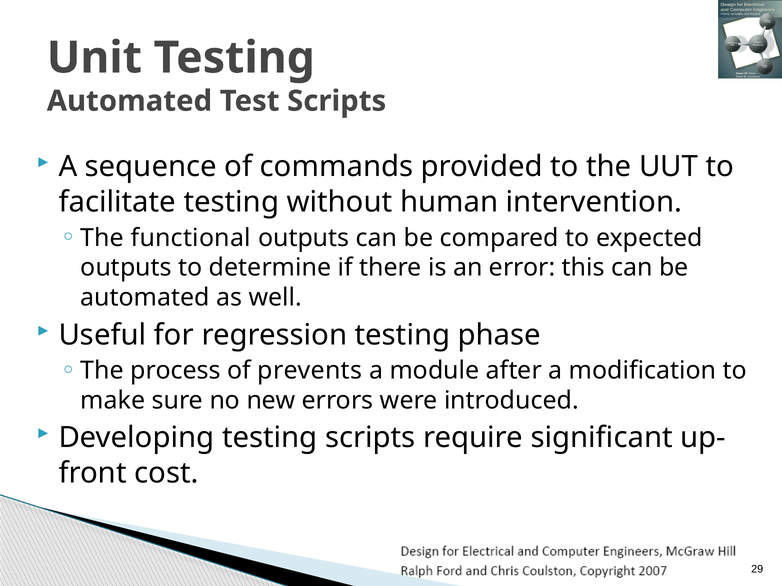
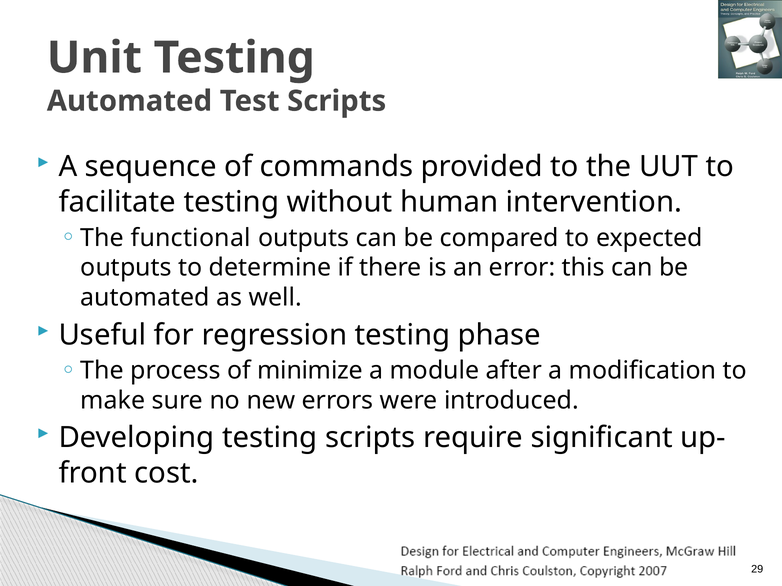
prevents: prevents -> minimize (310, 371)
